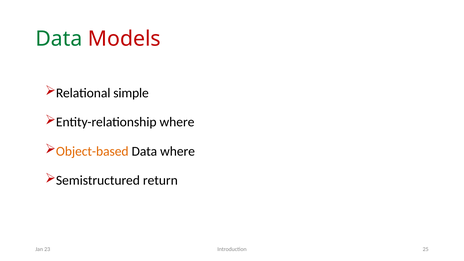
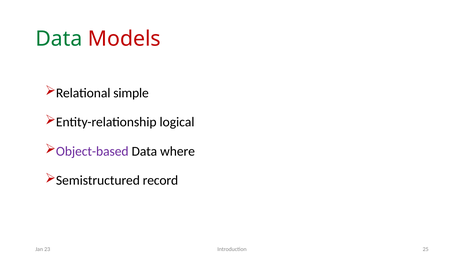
Entity-relationship where: where -> logical (177, 122)
Object-based colour: orange -> purple (92, 151)
return: return -> record (160, 180)
